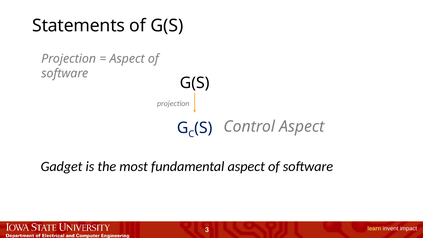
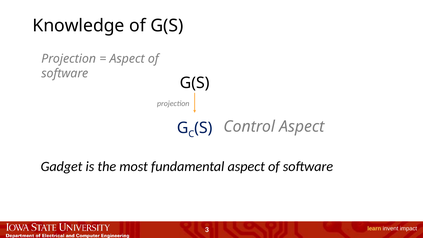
Statements: Statements -> Knowledge (79, 26)
